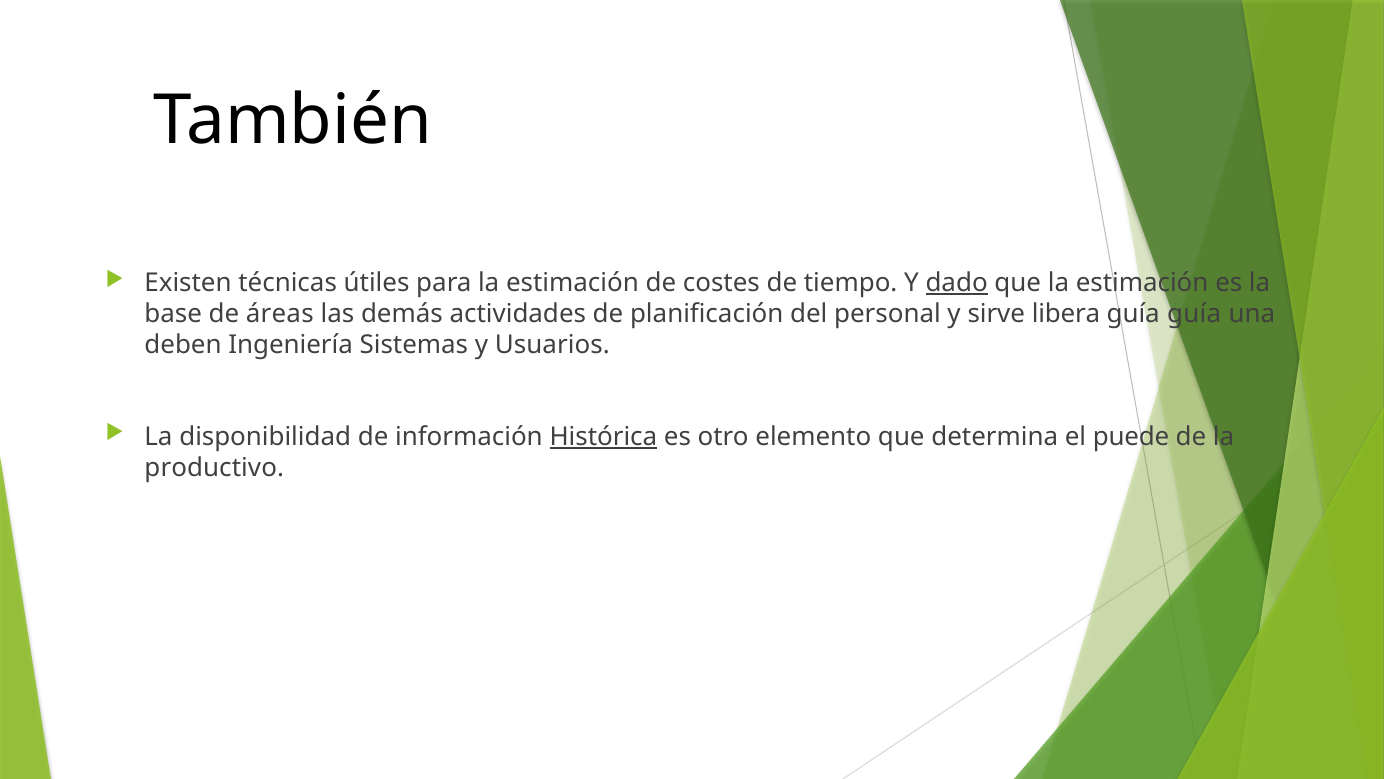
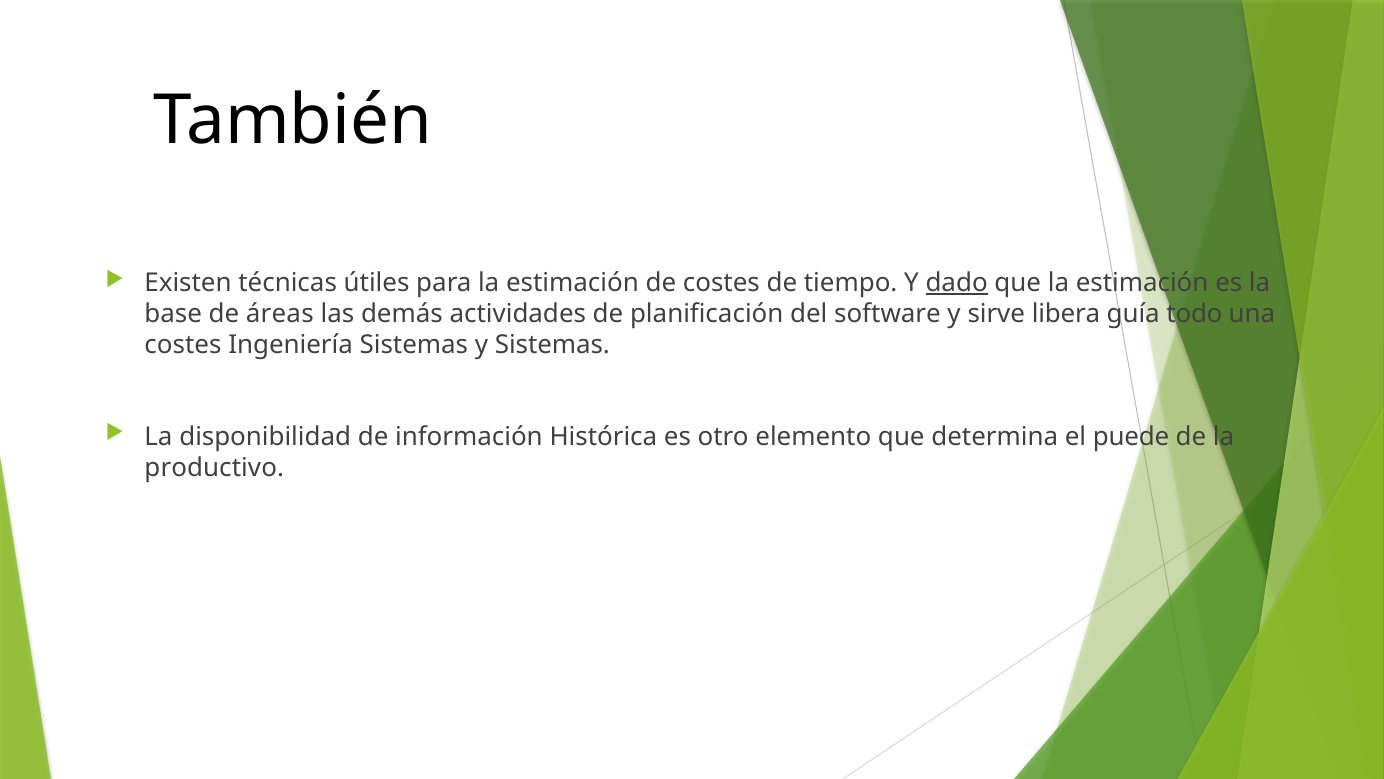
personal: personal -> software (887, 314)
guía guía: guía -> todo (1194, 314)
deben: deben -> costes (183, 345)
y Usuarios: Usuarios -> Sistemas (552, 345)
Histórica underline: present -> none (603, 436)
